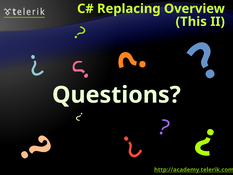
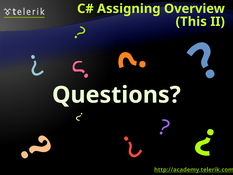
Replacing: Replacing -> Assigning (129, 9)
